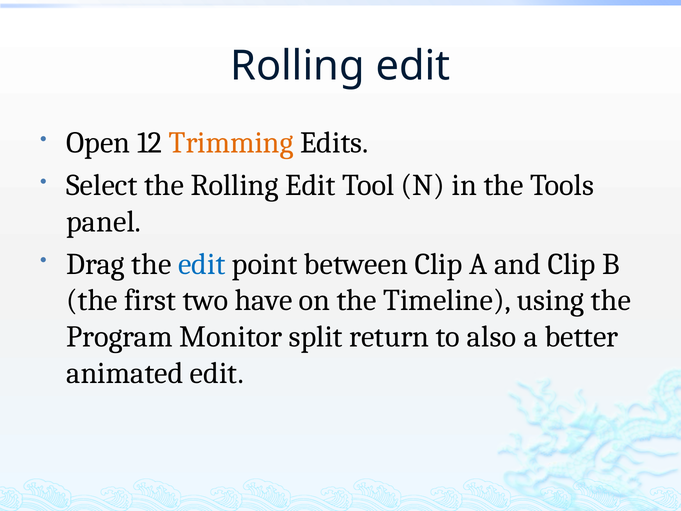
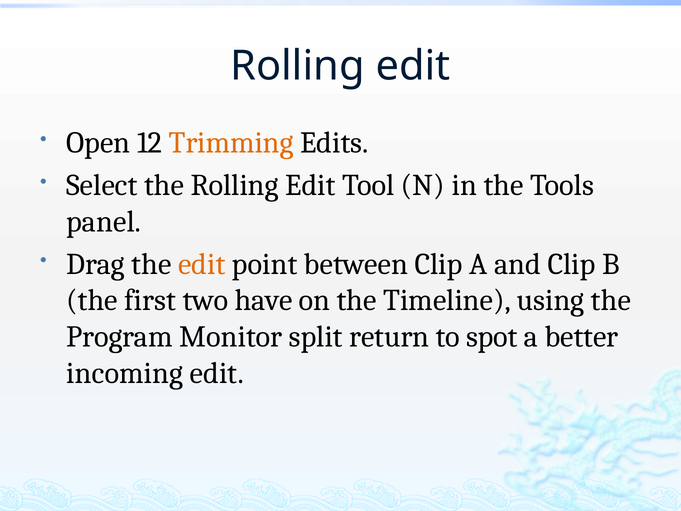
edit colour: blue -> orange (202, 264)
also: also -> spot (492, 337)
animated: animated -> incoming (125, 373)
